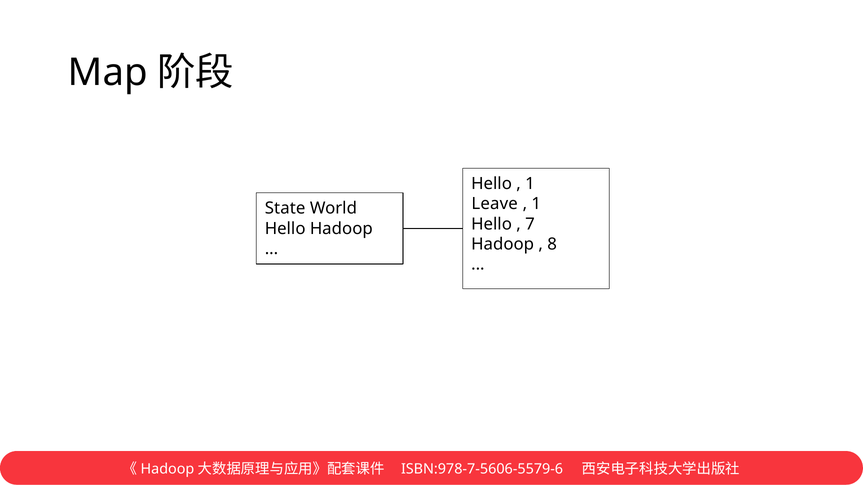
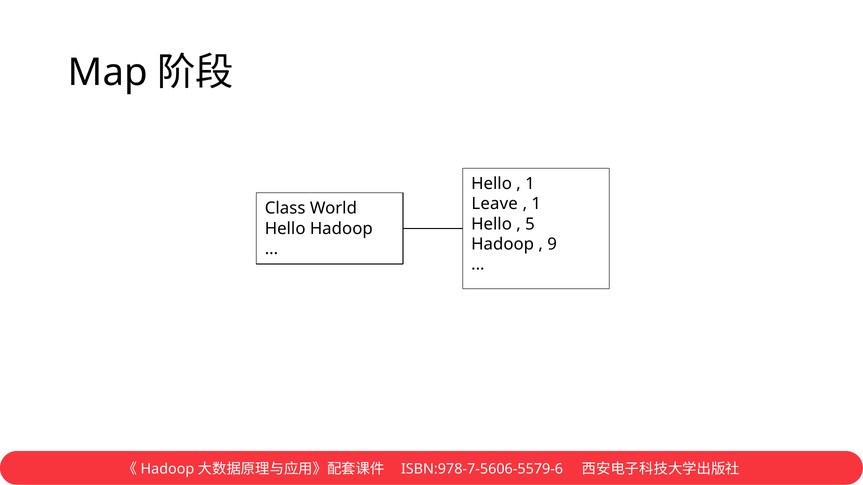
State: State -> Class (285, 209)
7: 7 -> 5 (530, 224)
8: 8 -> 9 (552, 244)
